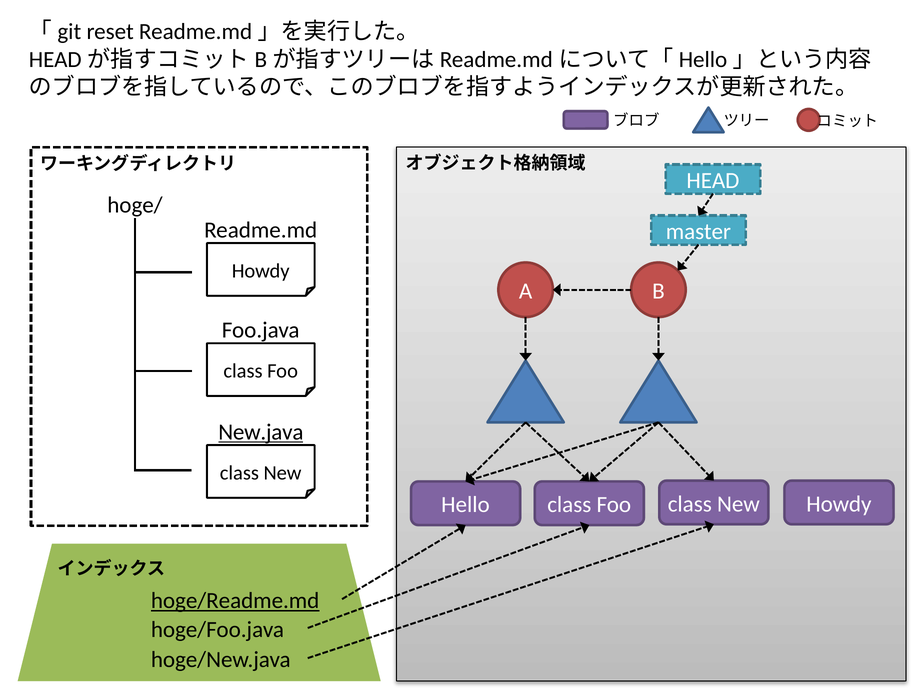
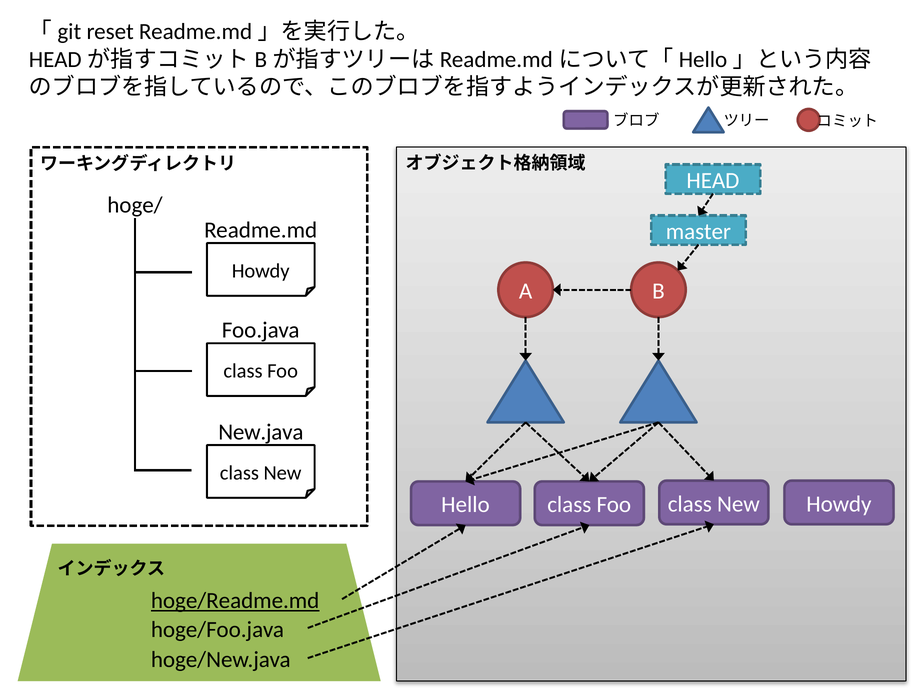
New.java underline: present -> none (261, 432)
